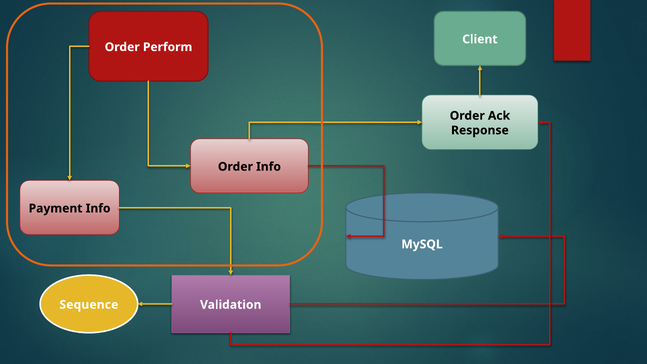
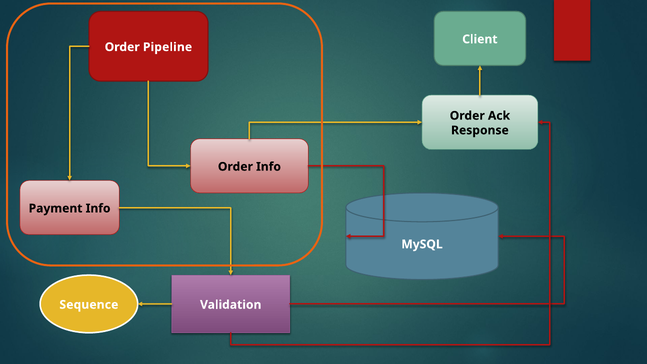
Perform: Perform -> Pipeline (168, 47)
